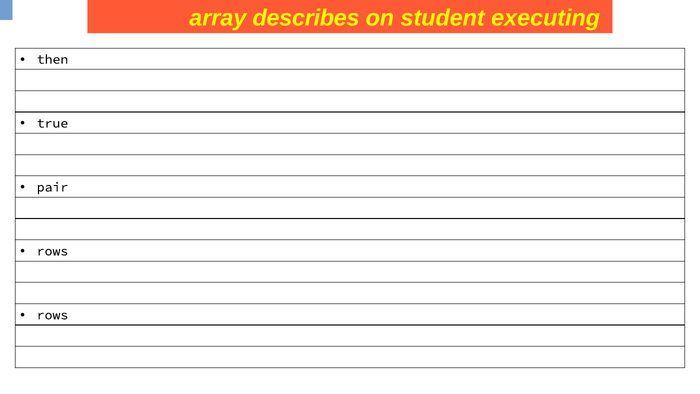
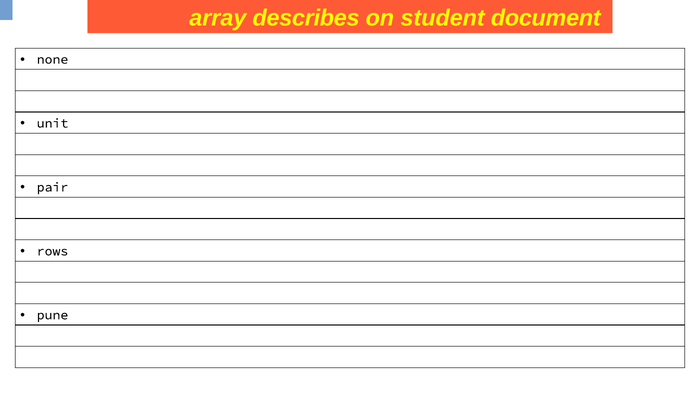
executing: executing -> document (546, 18)
then: then -> none (52, 59)
true: true -> unit (52, 123)
rows: rows -> pune (52, 315)
